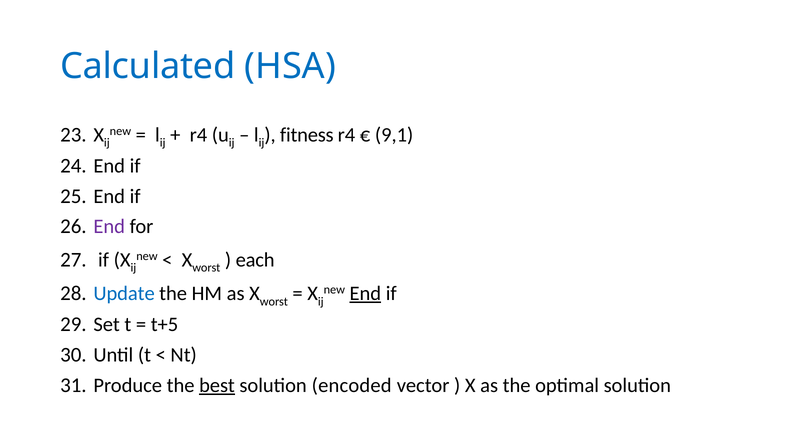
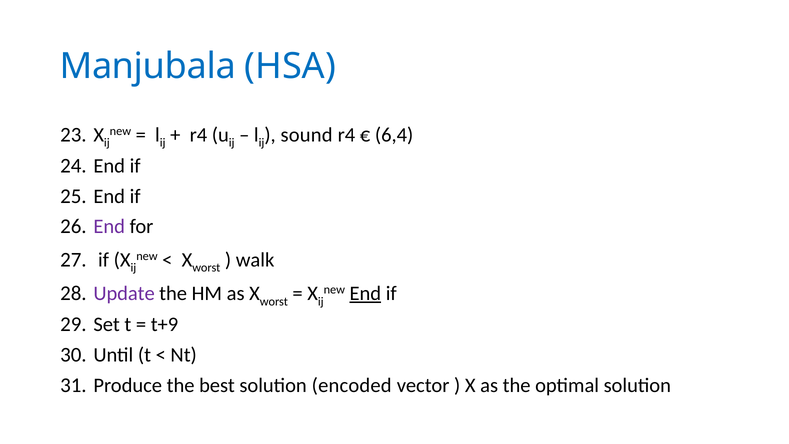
Calculated: Calculated -> Manjubala (148, 66)
fitness: fitness -> sound (307, 135)
9,1: 9,1 -> 6,4 (394, 135)
each: each -> walk (255, 260)
Update colour: blue -> purple (124, 293)
t+5: t+5 -> t+9 (165, 324)
best underline: present -> none (217, 385)
